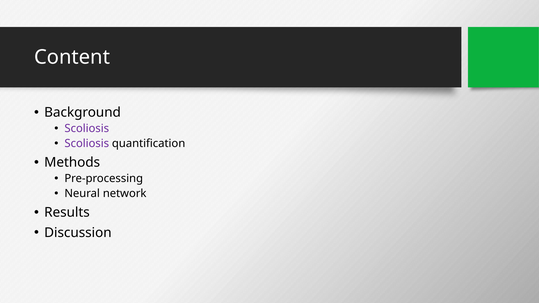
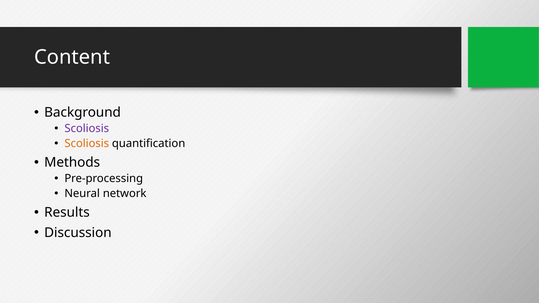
Scoliosis colour: purple -> orange (87, 144)
